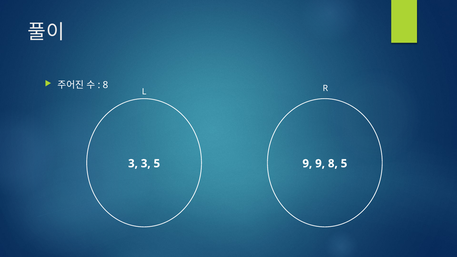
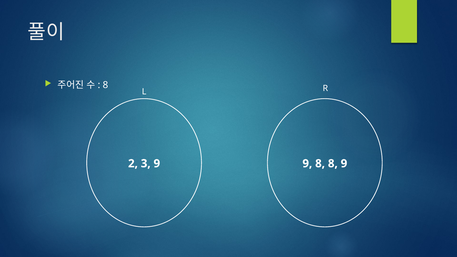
3: 3 -> 2 (133, 164)
3 5: 5 -> 9 (157, 164)
9 9: 9 -> 8 (320, 164)
8 5: 5 -> 9 (344, 164)
